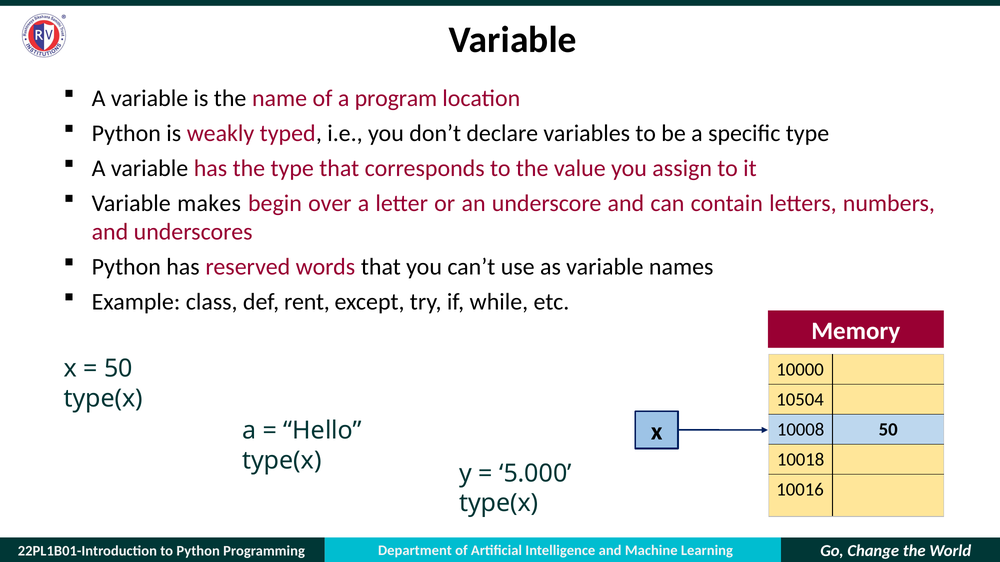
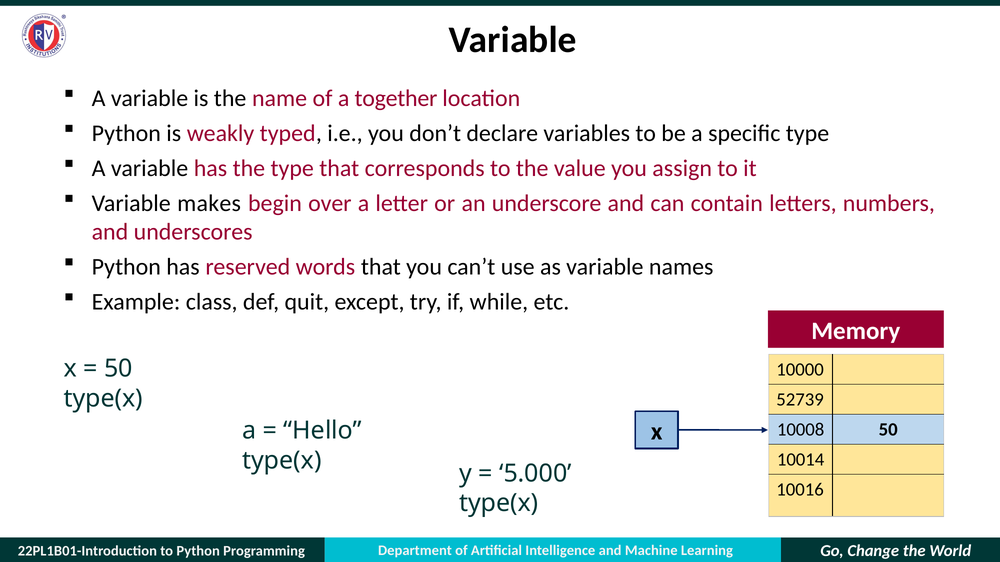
program: program -> together (396, 98)
rent: rent -> quit (307, 302)
10504: 10504 -> 52739 (800, 400)
10018: 10018 -> 10014 (801, 460)
